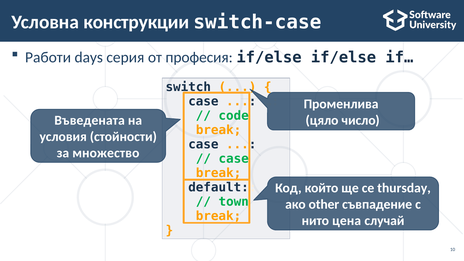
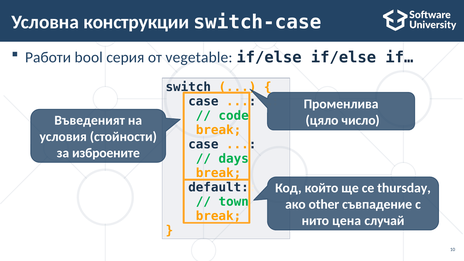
days: days -> bool (89, 57)
професия: професия -> vegetable (199, 57)
Въведената: Въведената -> Въведеният (90, 121)
множество: множество -> изброените (106, 153)
case: case -> days (234, 159)
